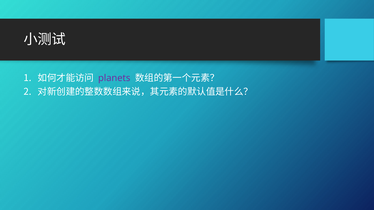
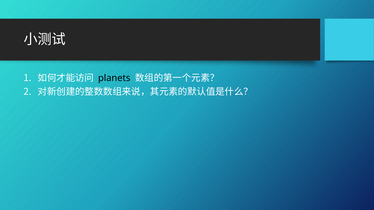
planets colour: purple -> black (114, 78)
